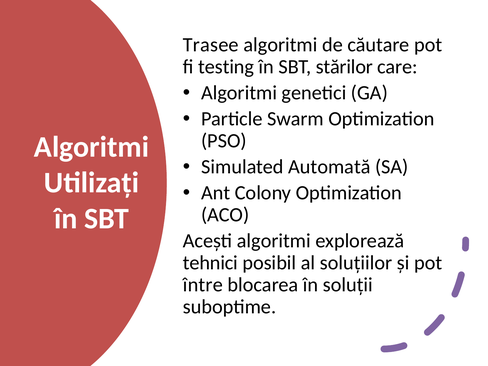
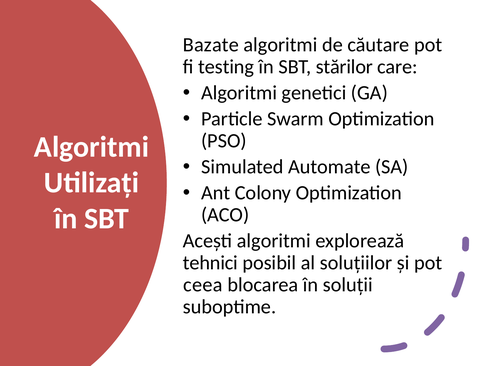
Trasee: Trasee -> Bazate (211, 45)
Automată: Automată -> Automate (329, 167)
între: între -> ceea (203, 285)
